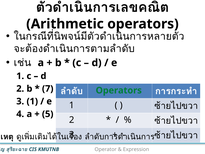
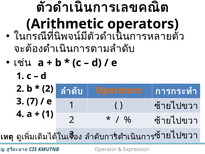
7: 7 -> 2 (48, 89)
Operators colour: green -> orange (119, 90)
3 1: 1 -> 7 (32, 101)
5: 5 -> 1 (48, 114)
